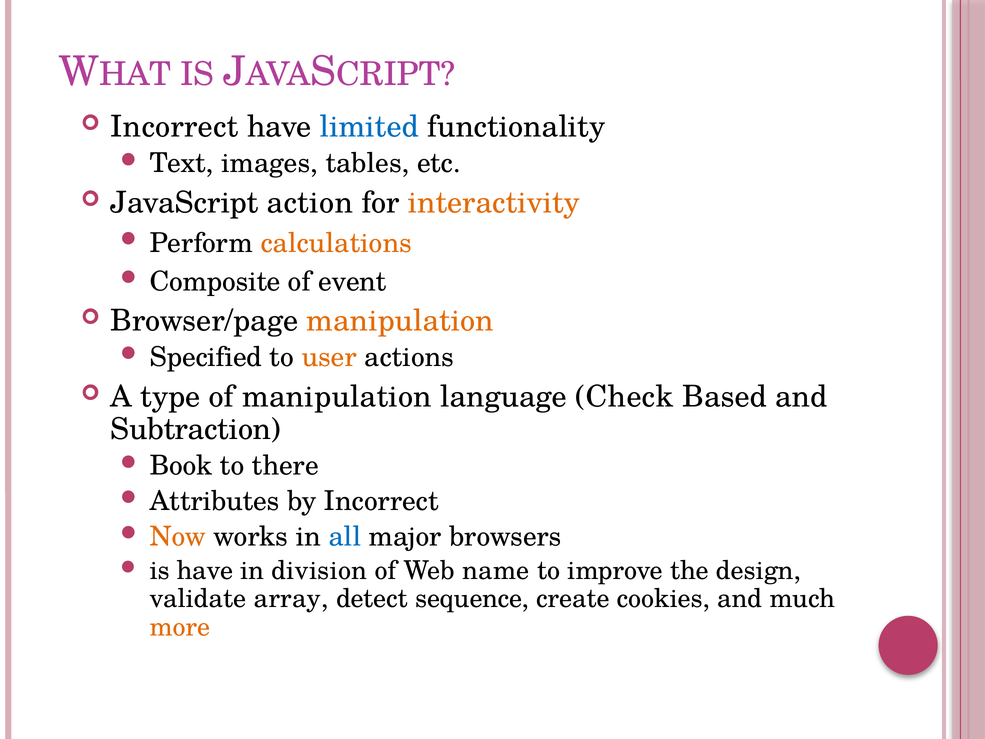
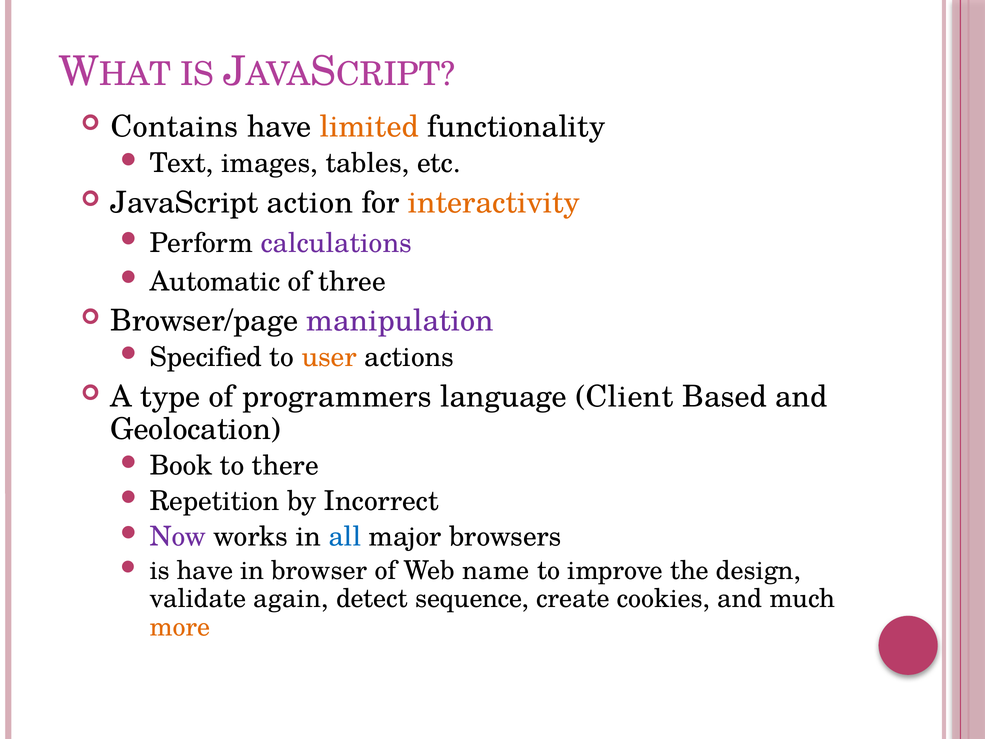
Incorrect: Incorrect -> Contains (174, 127)
limited colour: blue -> orange (369, 127)
calculations colour: orange -> purple (336, 243)
Composite: Composite -> Automatic (215, 282)
event: event -> three (352, 282)
manipulation colour: orange -> purple (400, 320)
of manipulation: manipulation -> programmers (337, 396)
Check: Check -> Client (624, 396)
Subtraction: Subtraction -> Geolocation (196, 429)
Attributes: Attributes -> Repetition (215, 501)
Now colour: orange -> purple (178, 536)
division: division -> browser (319, 571)
array: array -> again (291, 599)
